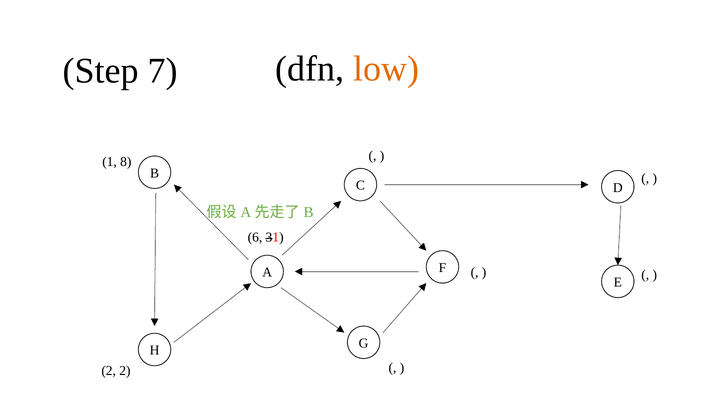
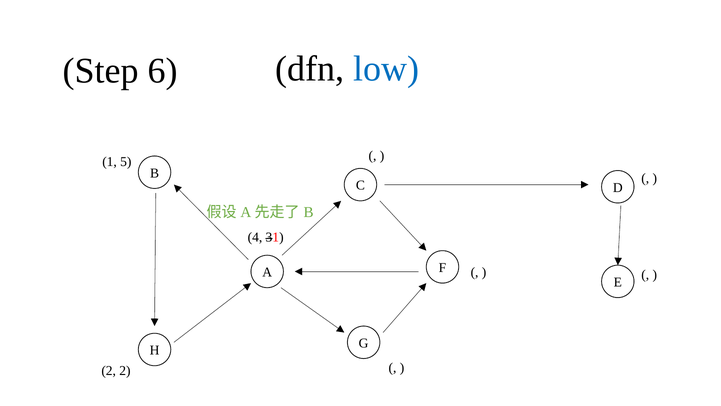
low colour: orange -> blue (386, 69)
7: 7 -> 6 (163, 71)
8: 8 -> 5 (126, 162)
6: 6 -> 4 (255, 237)
